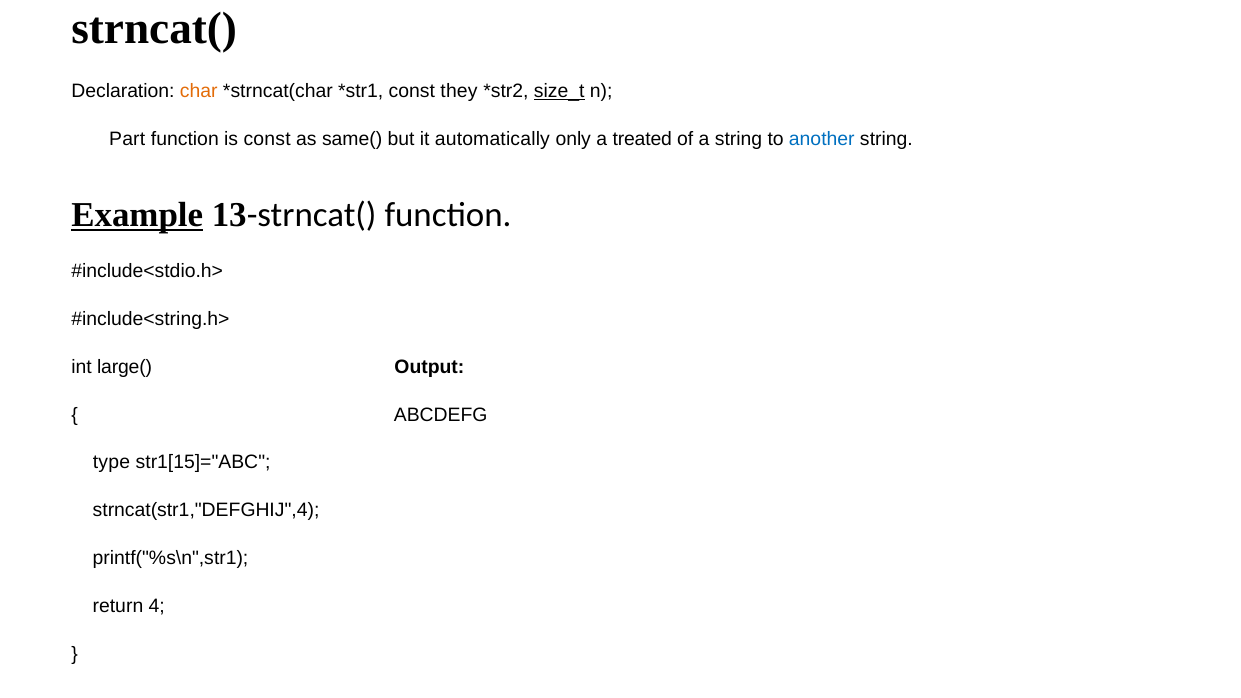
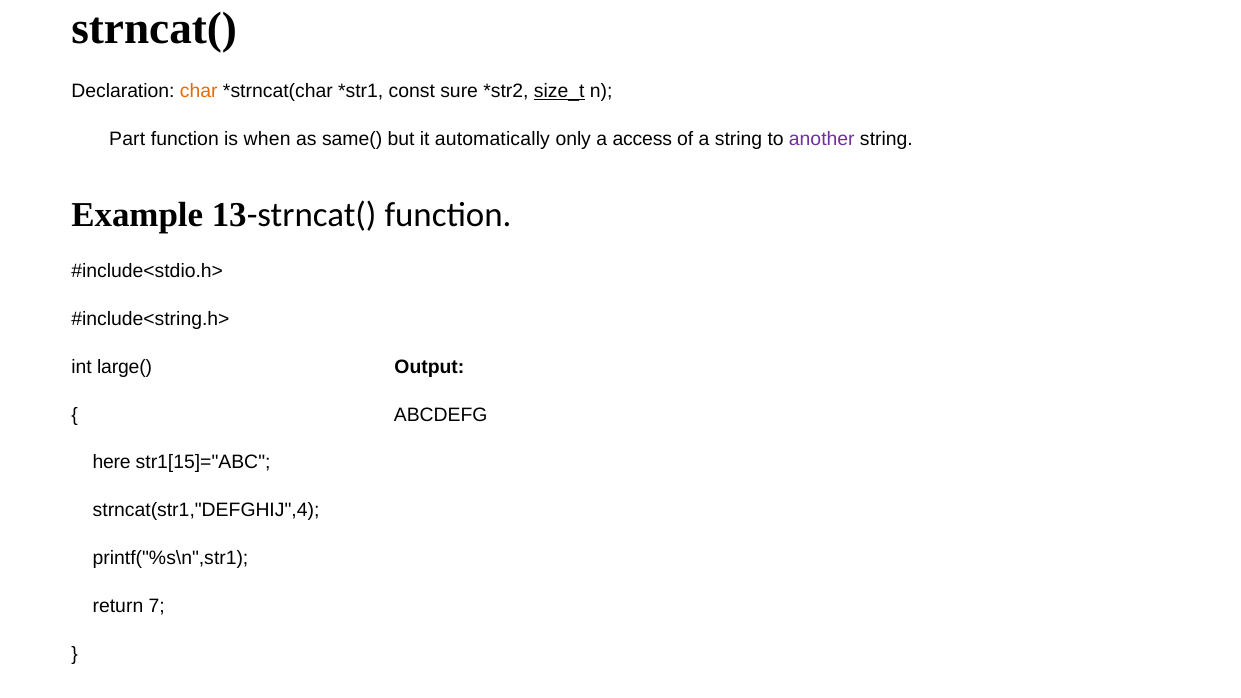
they: they -> sure (459, 91)
is const: const -> when (267, 139)
treated: treated -> access (642, 139)
another colour: blue -> purple (822, 139)
Example underline: present -> none (137, 215)
type: type -> here (112, 463)
4: 4 -> 7 (157, 606)
